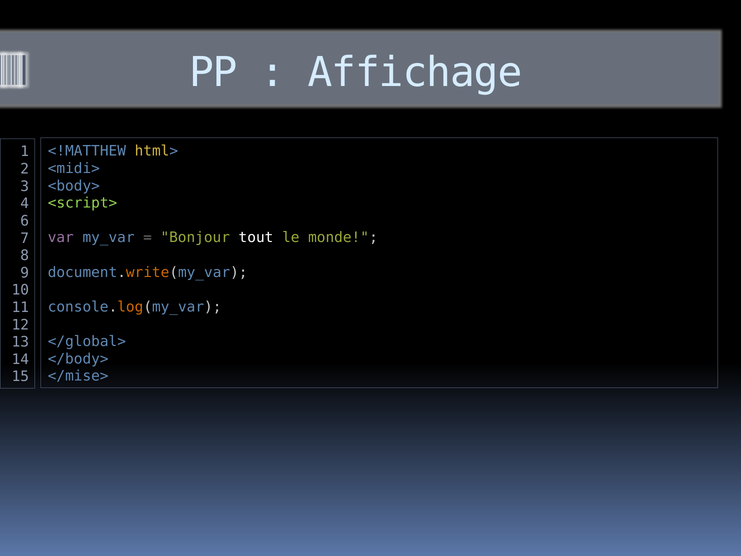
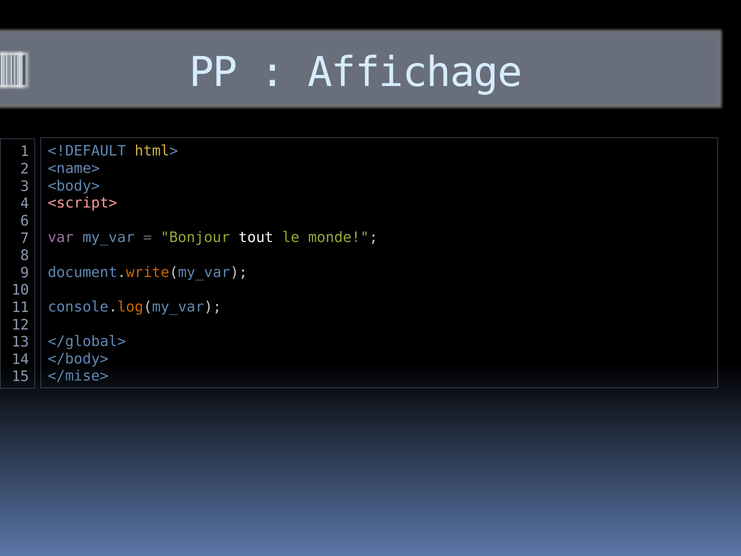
<!MATTHEW: <!MATTHEW -> <!DEFAULT (87, 151)
<midi>: <midi> -> <name> (74, 168)
<script> colour: light green -> pink (83, 203)
